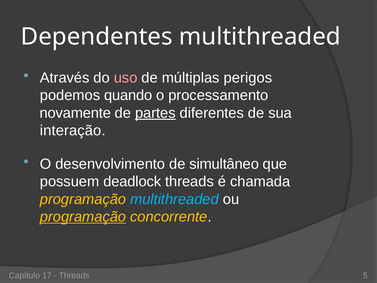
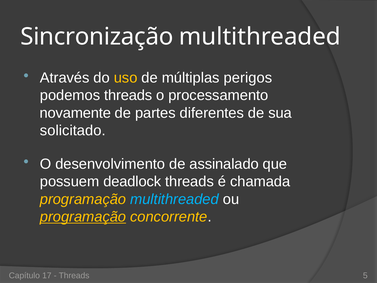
Dependentes: Dependentes -> Sincronização (97, 37)
uso colour: pink -> yellow (126, 78)
podemos quando: quando -> threads (128, 95)
partes underline: present -> none (155, 113)
interação: interação -> solicitado (73, 130)
simultâneo: simultâneo -> assinalado (224, 164)
